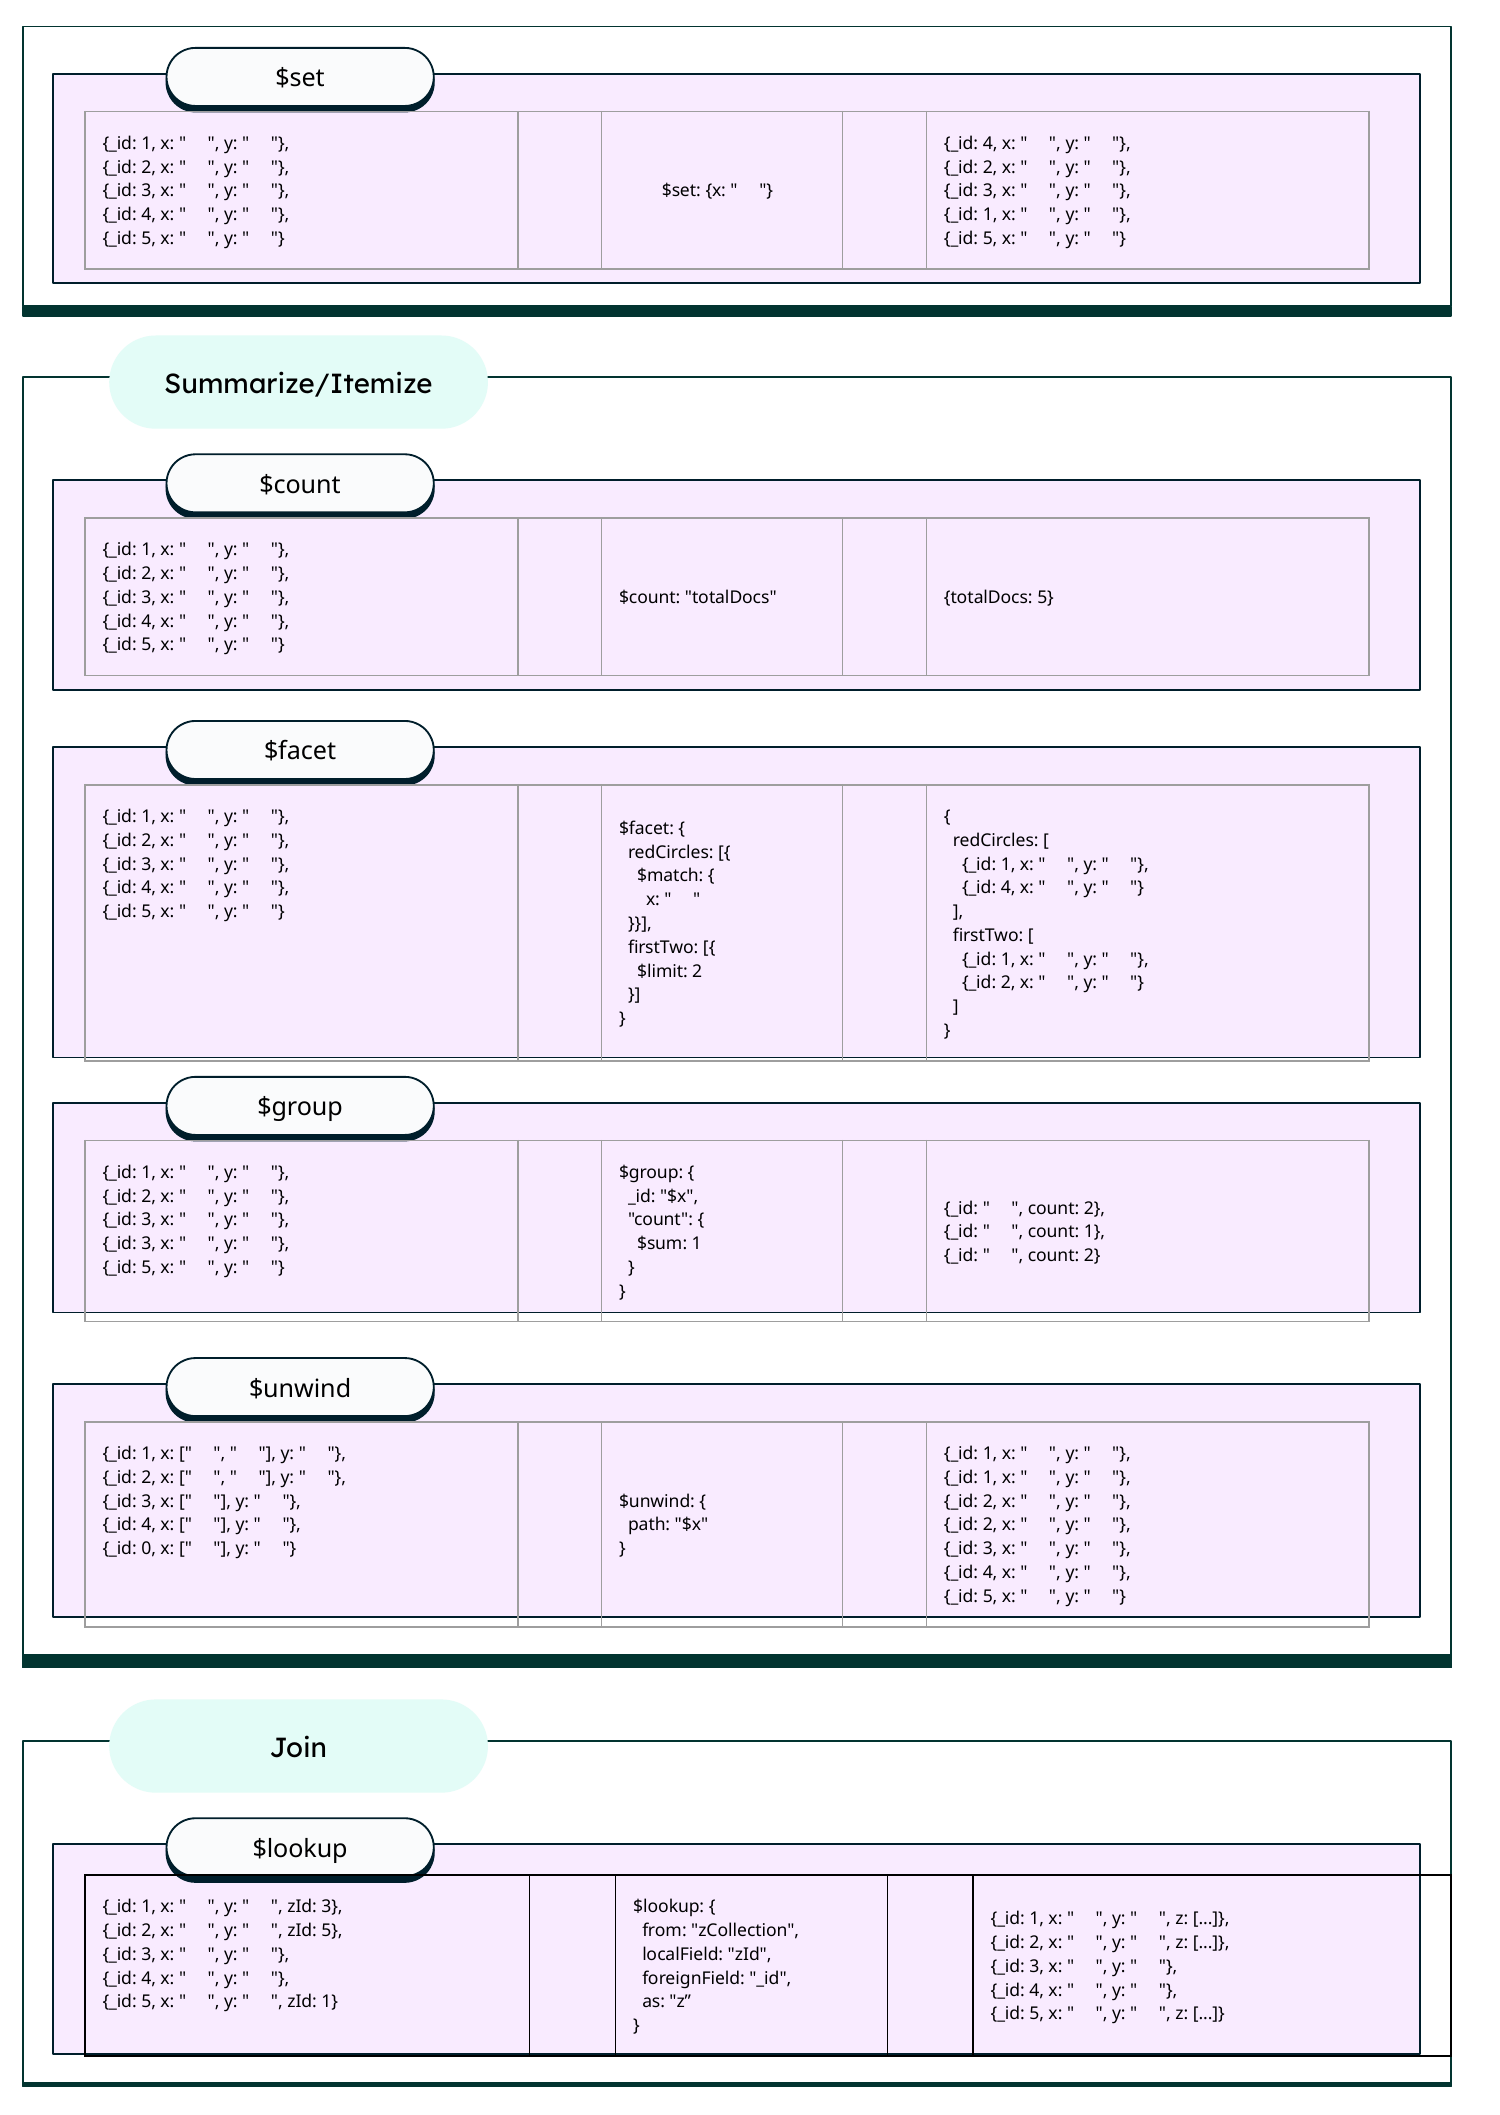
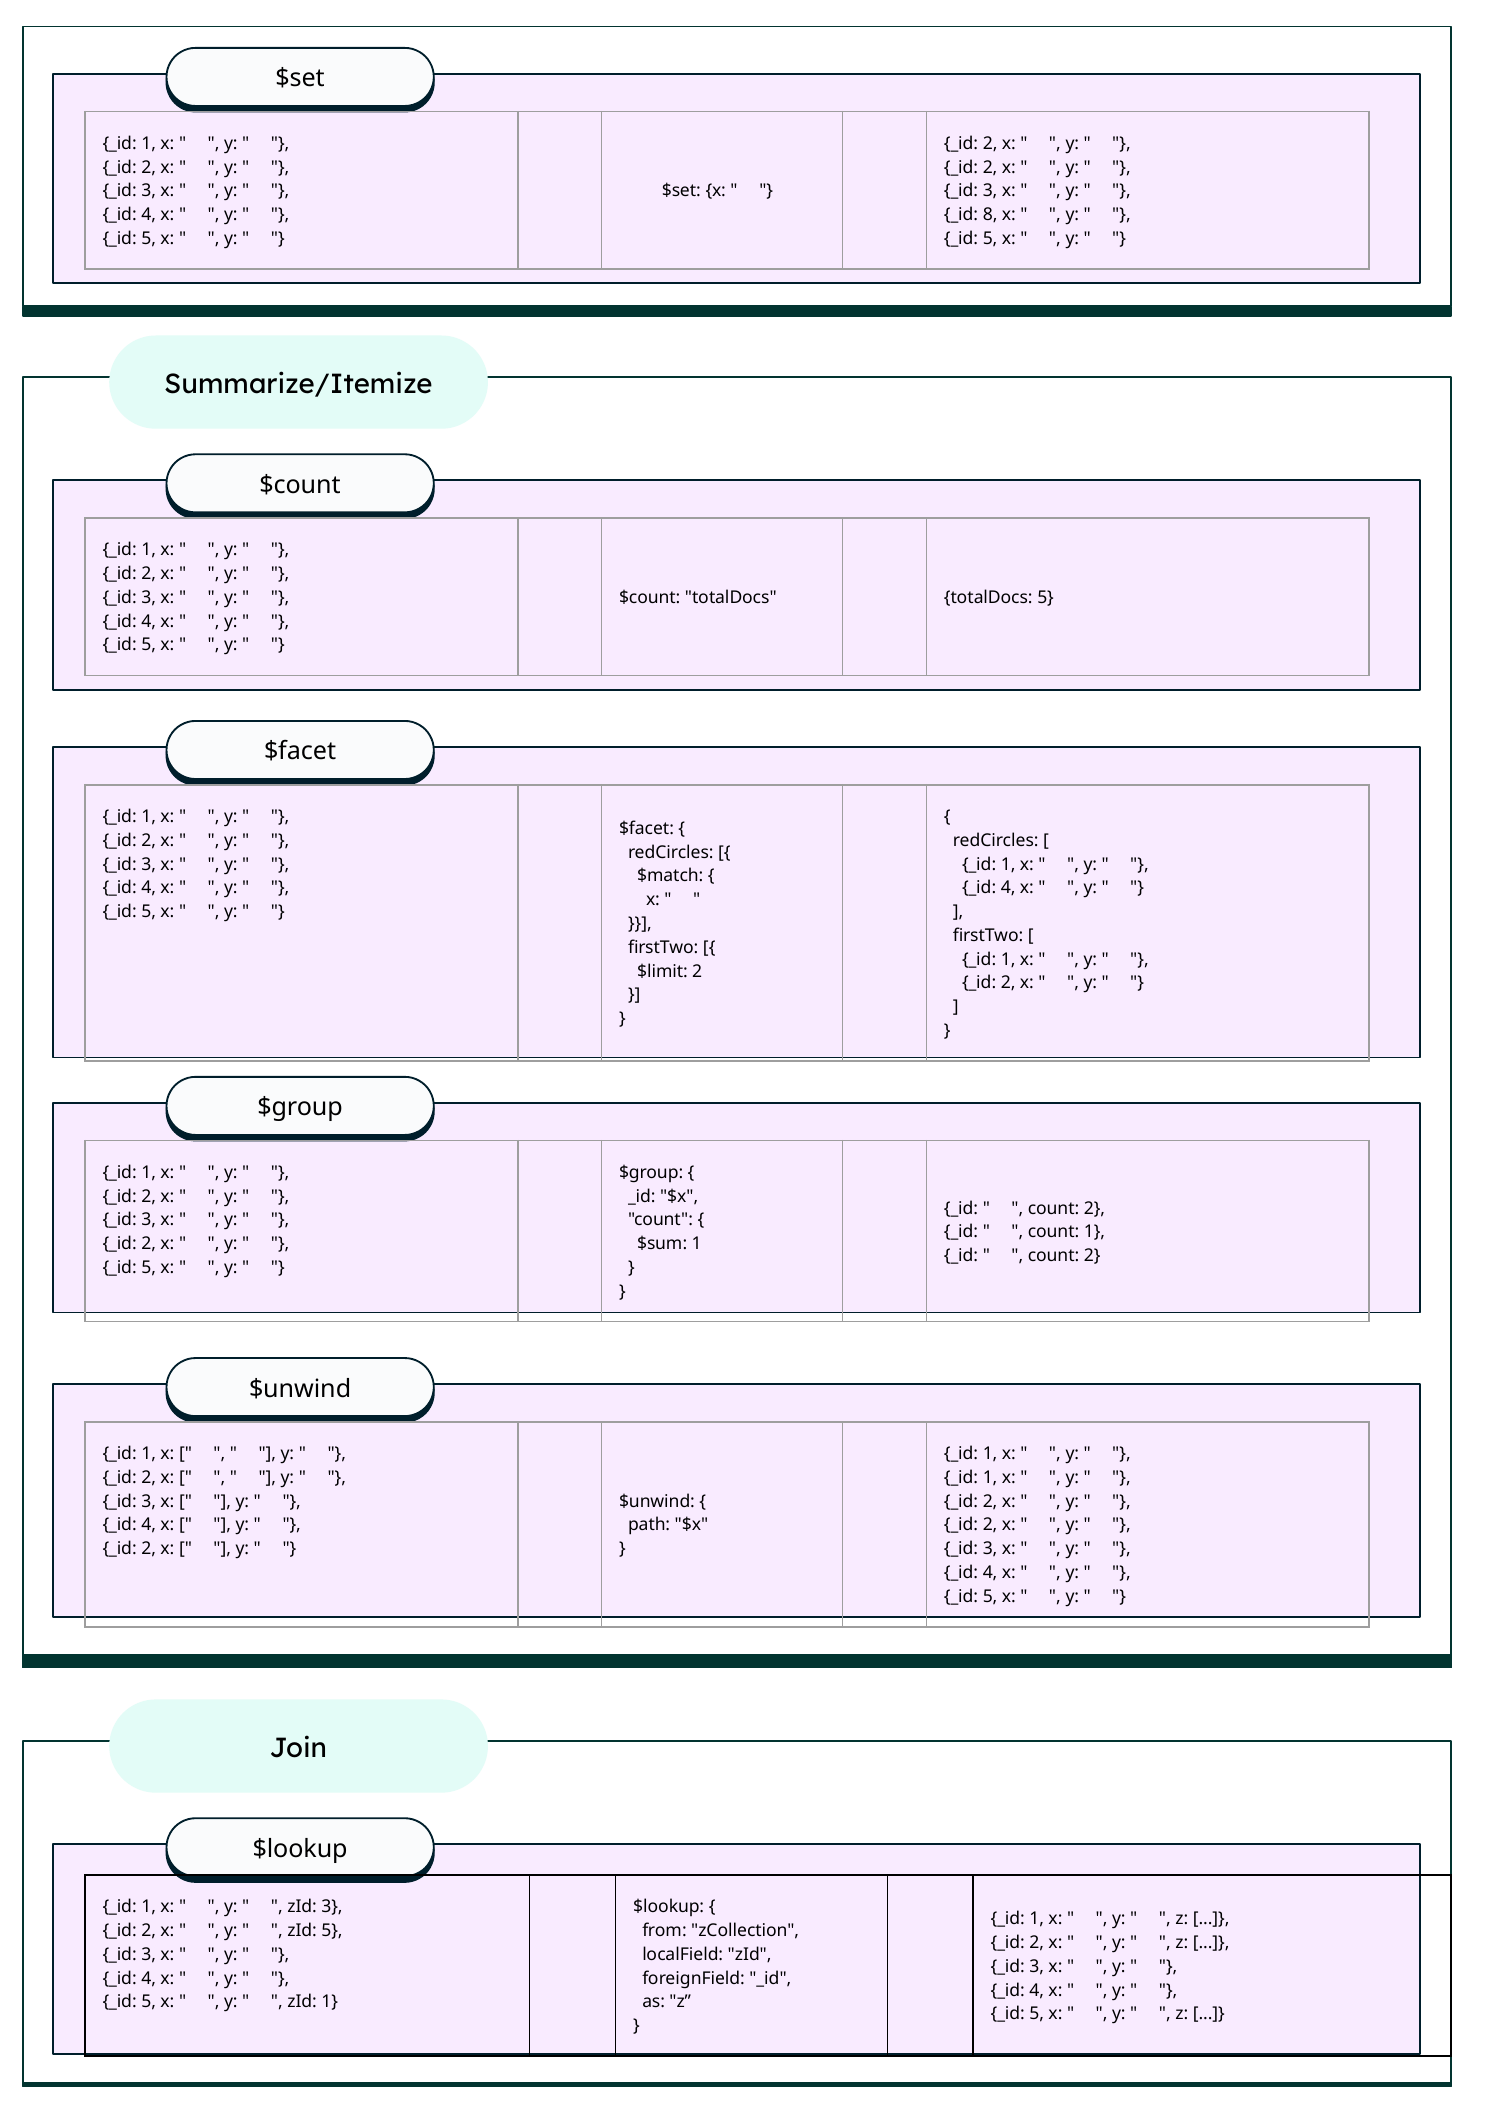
4: 4 -> 2 (990, 144)
1: 1 -> 8 (990, 215)
3: 3 -> 2 (149, 1244)
0: 0 -> 2 (149, 1549)
